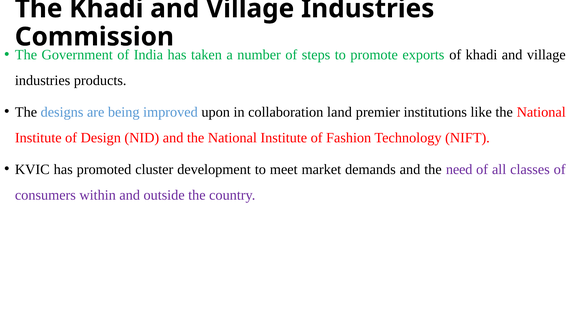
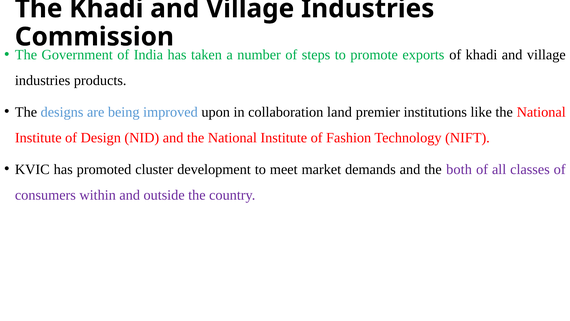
need: need -> both (459, 169)
